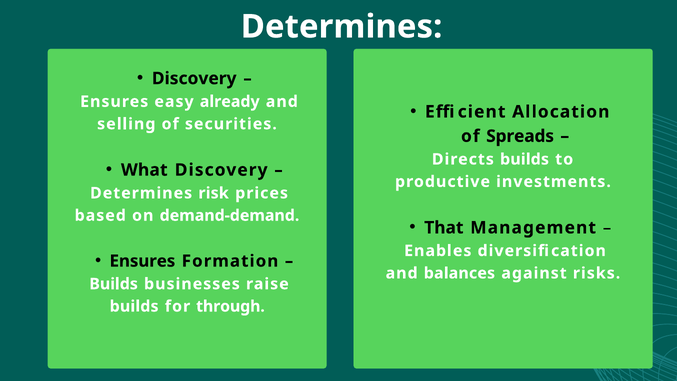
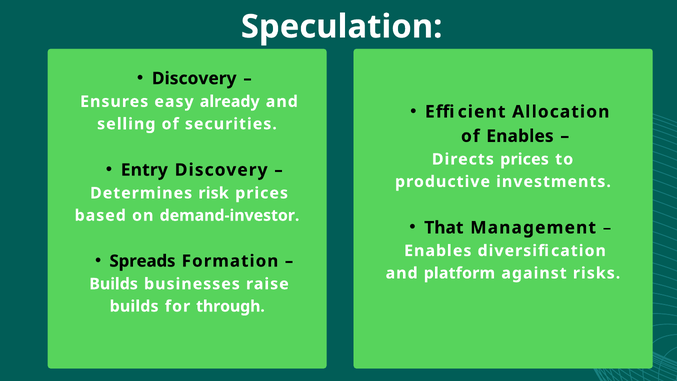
Determines: Determines -> Speculation (342, 27)
of Spreads: Spreads -> Enables (520, 136)
Directs builds: builds -> prices (525, 159)
What: What -> Entry (144, 170)
demand-demand: demand-demand -> demand-investor (229, 215)
Ensures: Ensures -> Spreads (142, 261)
balances: balances -> platform (459, 273)
